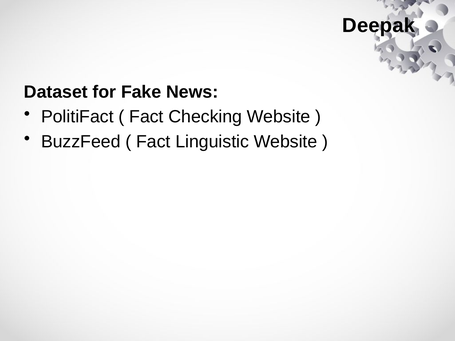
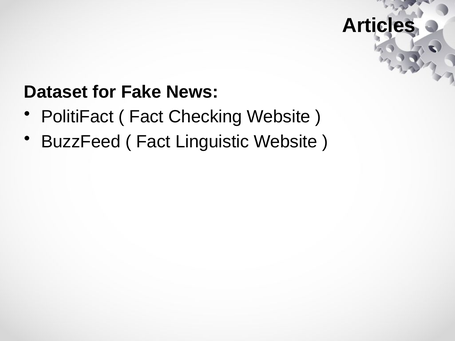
Deepak: Deepak -> Articles (379, 25)
